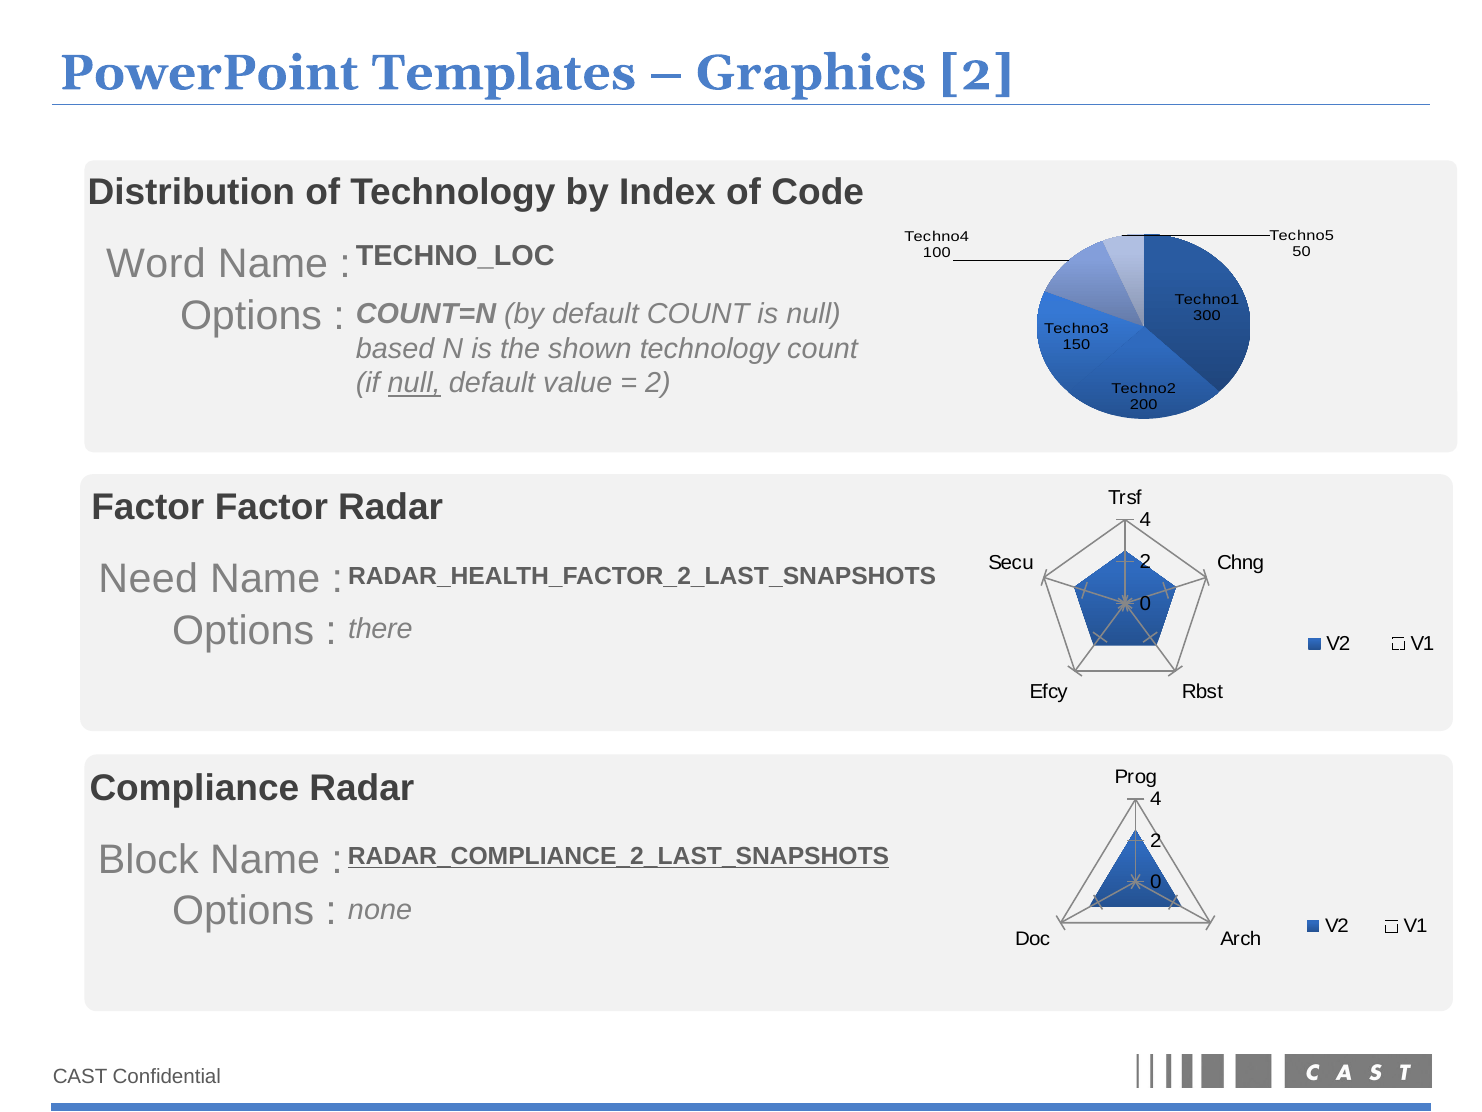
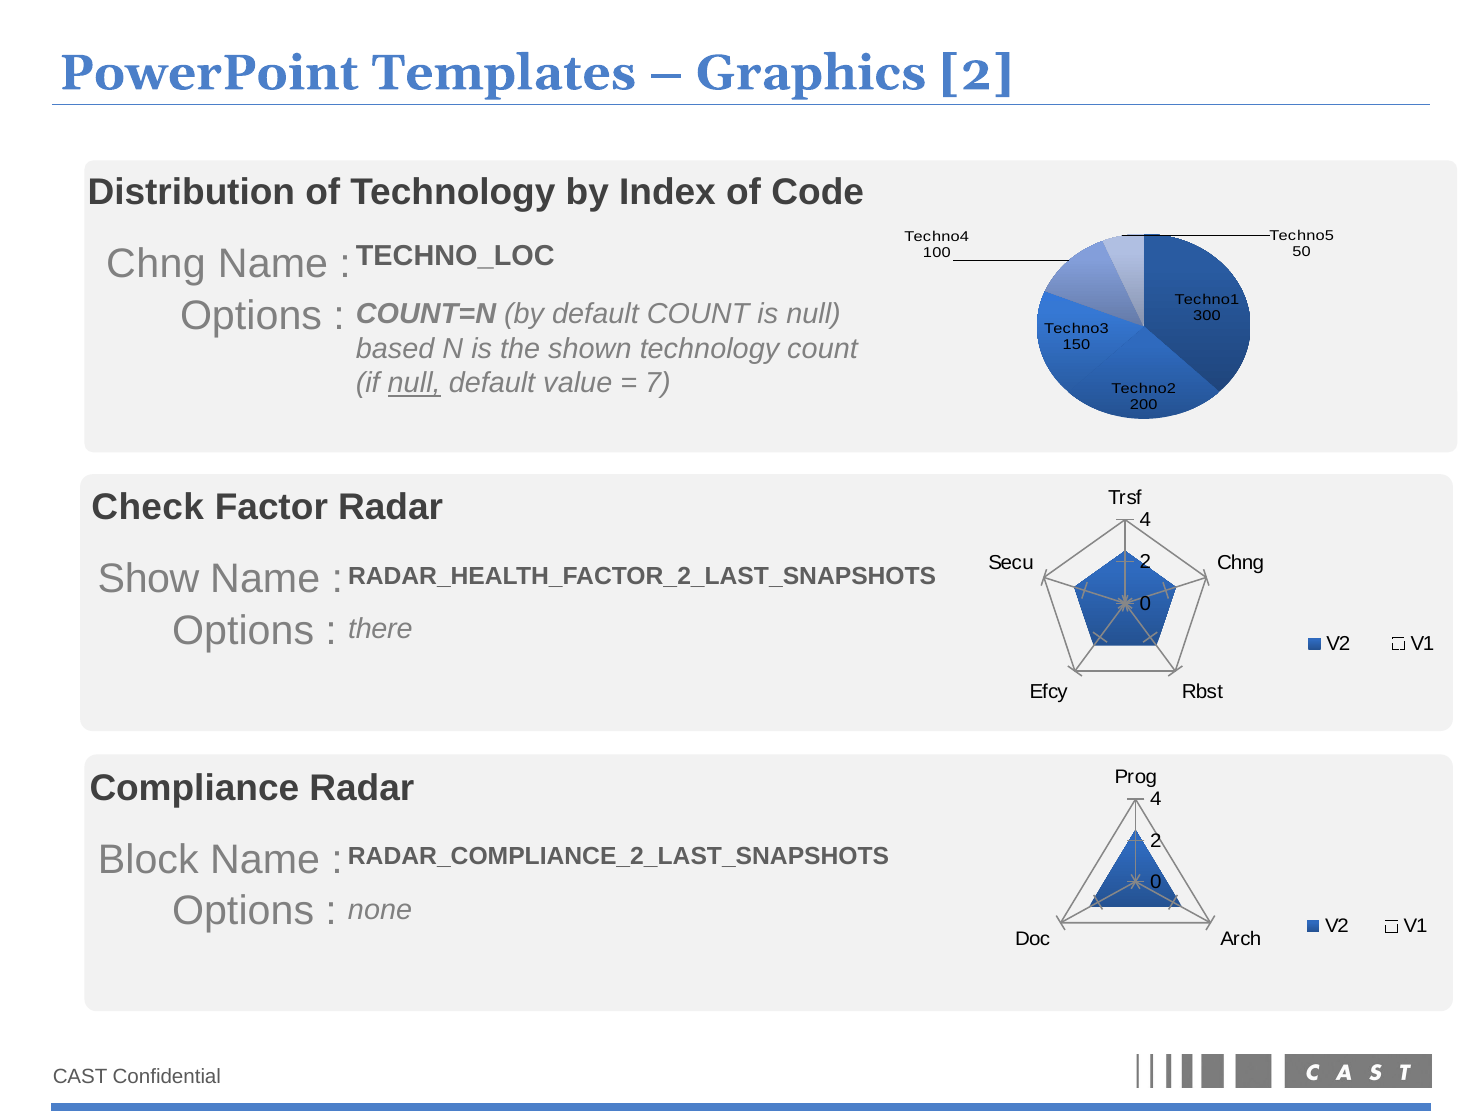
Word: Word -> Chng (156, 264)
2: 2 -> 7 (658, 383)
Factor: Factor -> Check (148, 508)
Need: Need -> Show (149, 579)
RADAR_COMPLIANCE_2_LAST_SNAPSHOTS underline: present -> none (619, 856)
